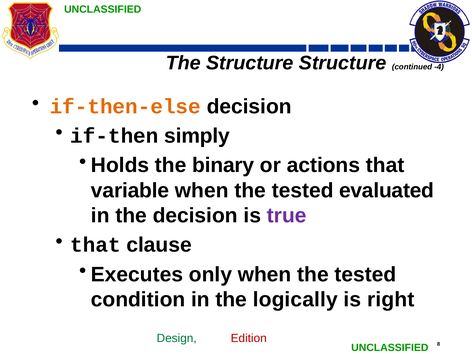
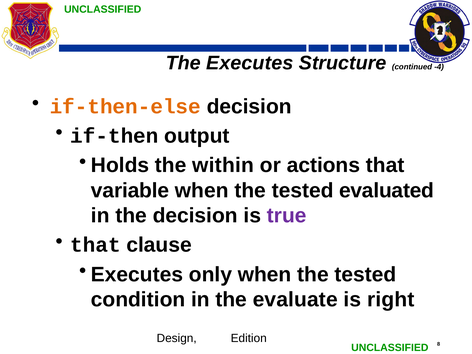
The Structure: Structure -> Executes (250, 63)
simply: simply -> output (197, 136)
binary: binary -> within (223, 165)
logically: logically -> evaluate (295, 300)
Design colour: green -> black (177, 338)
Edition colour: red -> black (249, 338)
